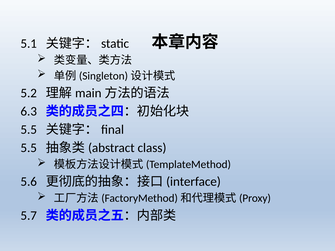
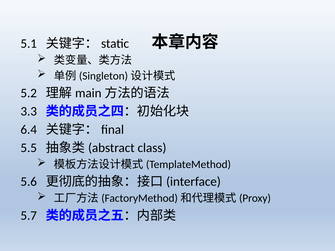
6.3: 6.3 -> 3.3 (29, 111)
5.5: 5.5 -> 6.4 (29, 130)
